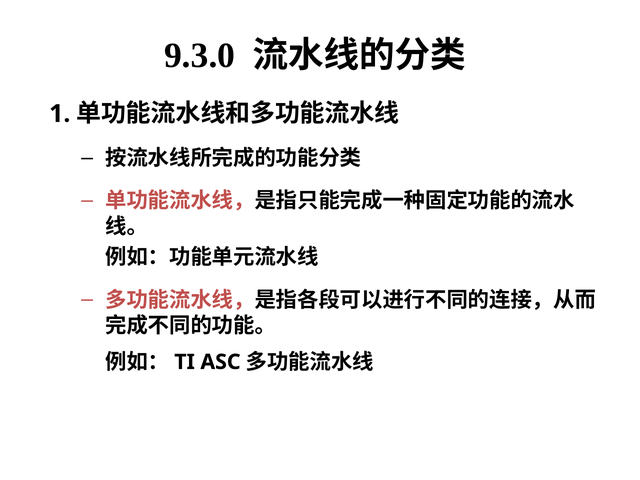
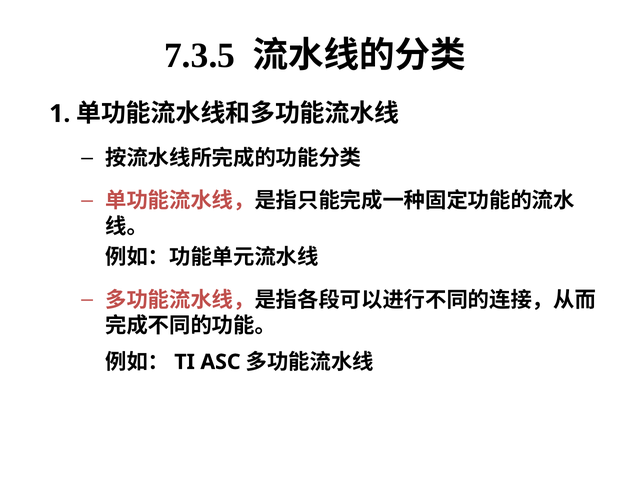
9.3.0: 9.3.0 -> 7.3.5 (200, 55)
